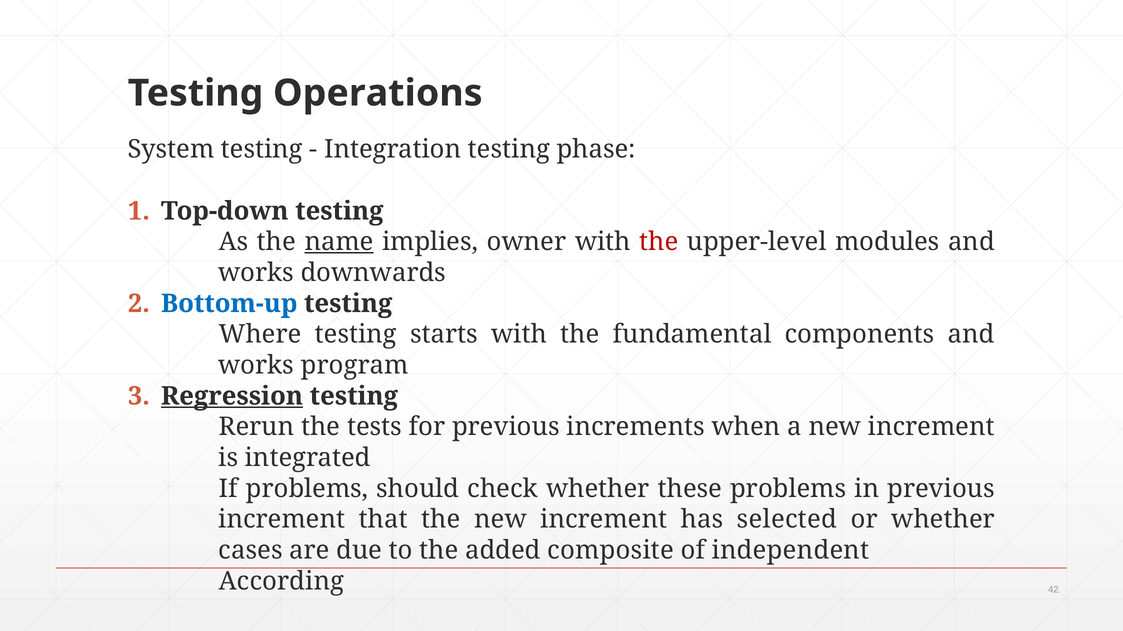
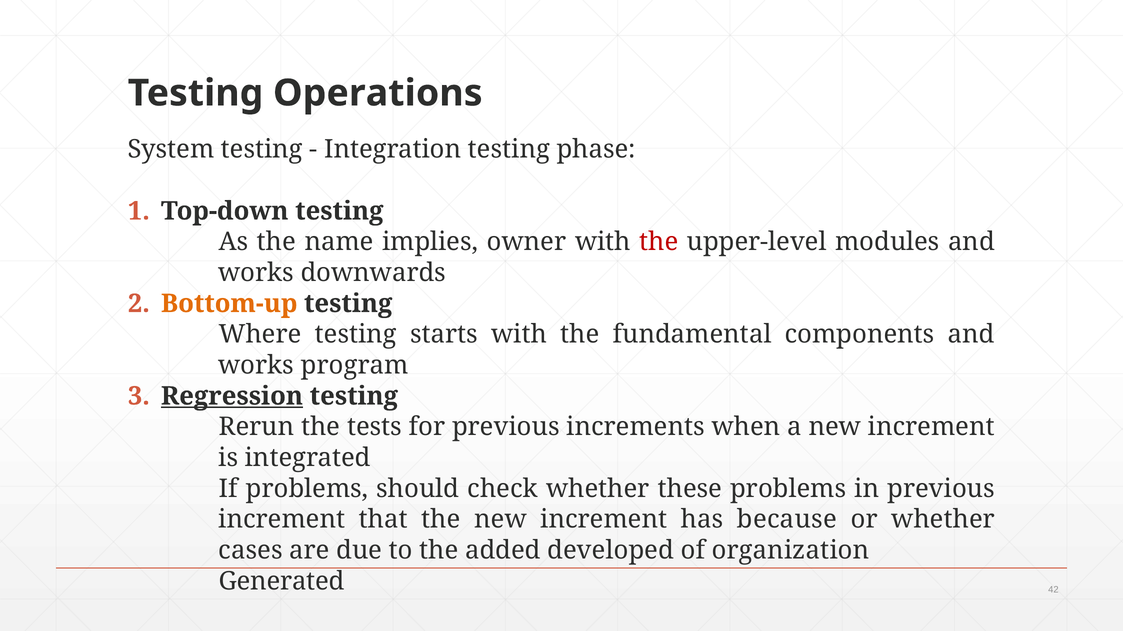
name underline: present -> none (339, 242)
Bottom-up colour: blue -> orange (229, 304)
selected: selected -> because (787, 520)
composite: composite -> developed (611, 551)
independent: independent -> organization (791, 551)
According: According -> Generated (282, 582)
